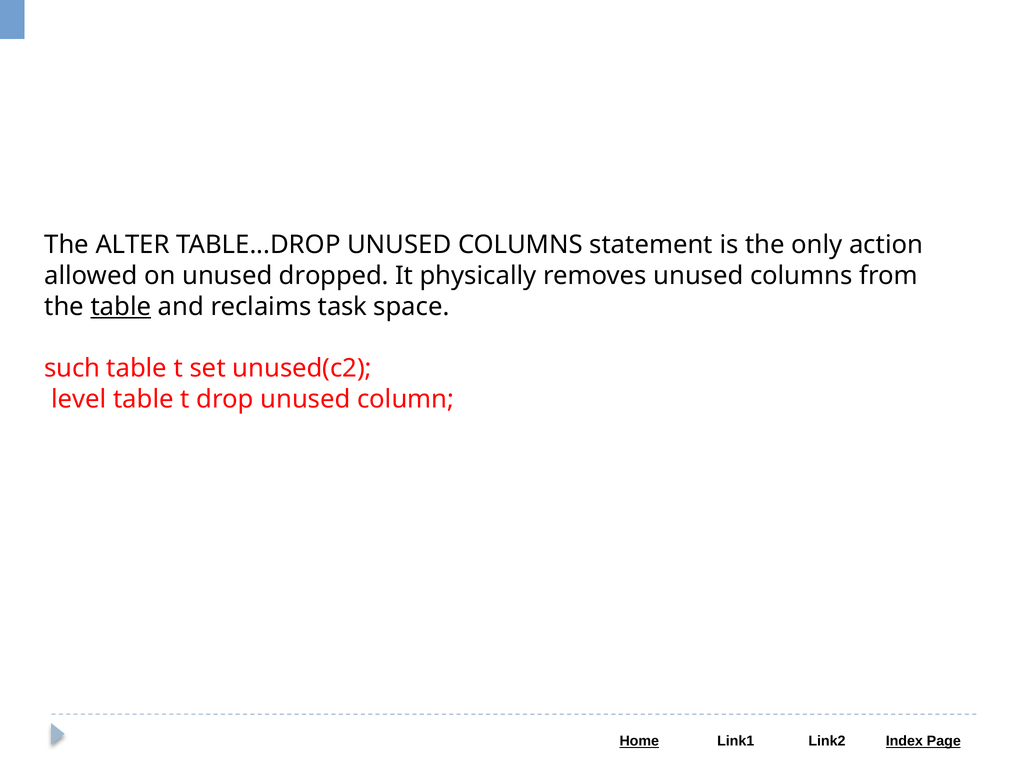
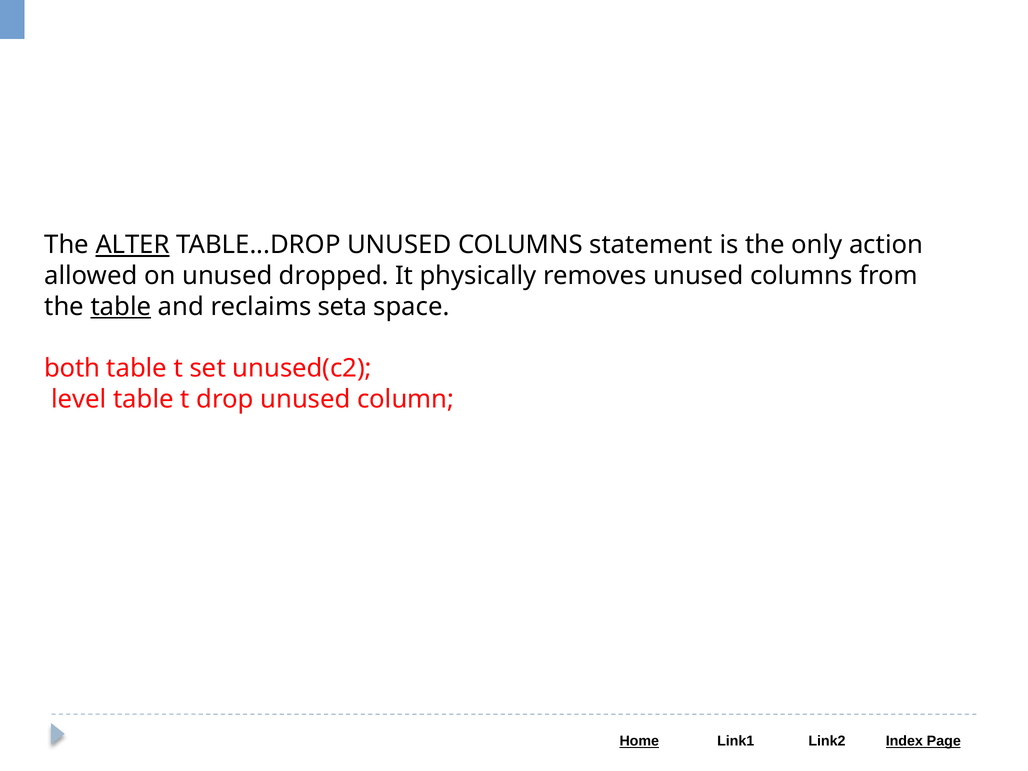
ALTER underline: none -> present (133, 245)
task: task -> seta (342, 307)
such: such -> both (72, 368)
